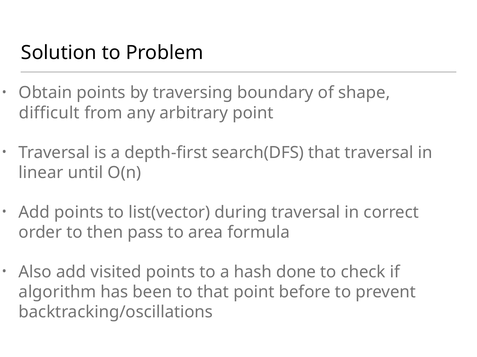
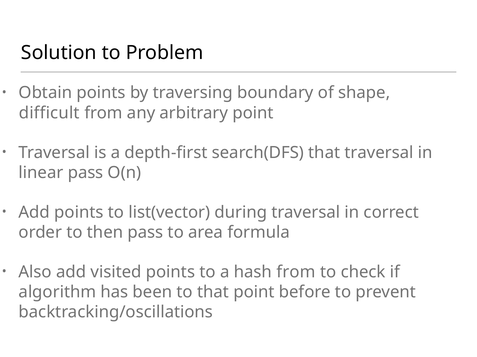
linear until: until -> pass (86, 173)
hash done: done -> from (296, 272)
